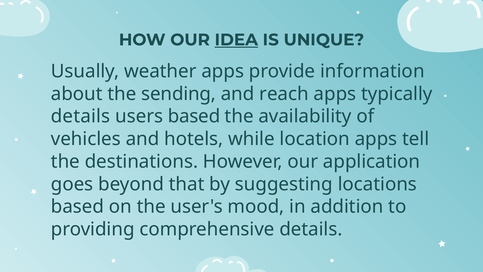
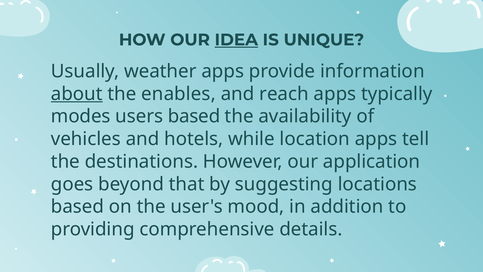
about underline: none -> present (77, 94)
sending: sending -> enables (179, 94)
details: details -> modes (81, 116)
